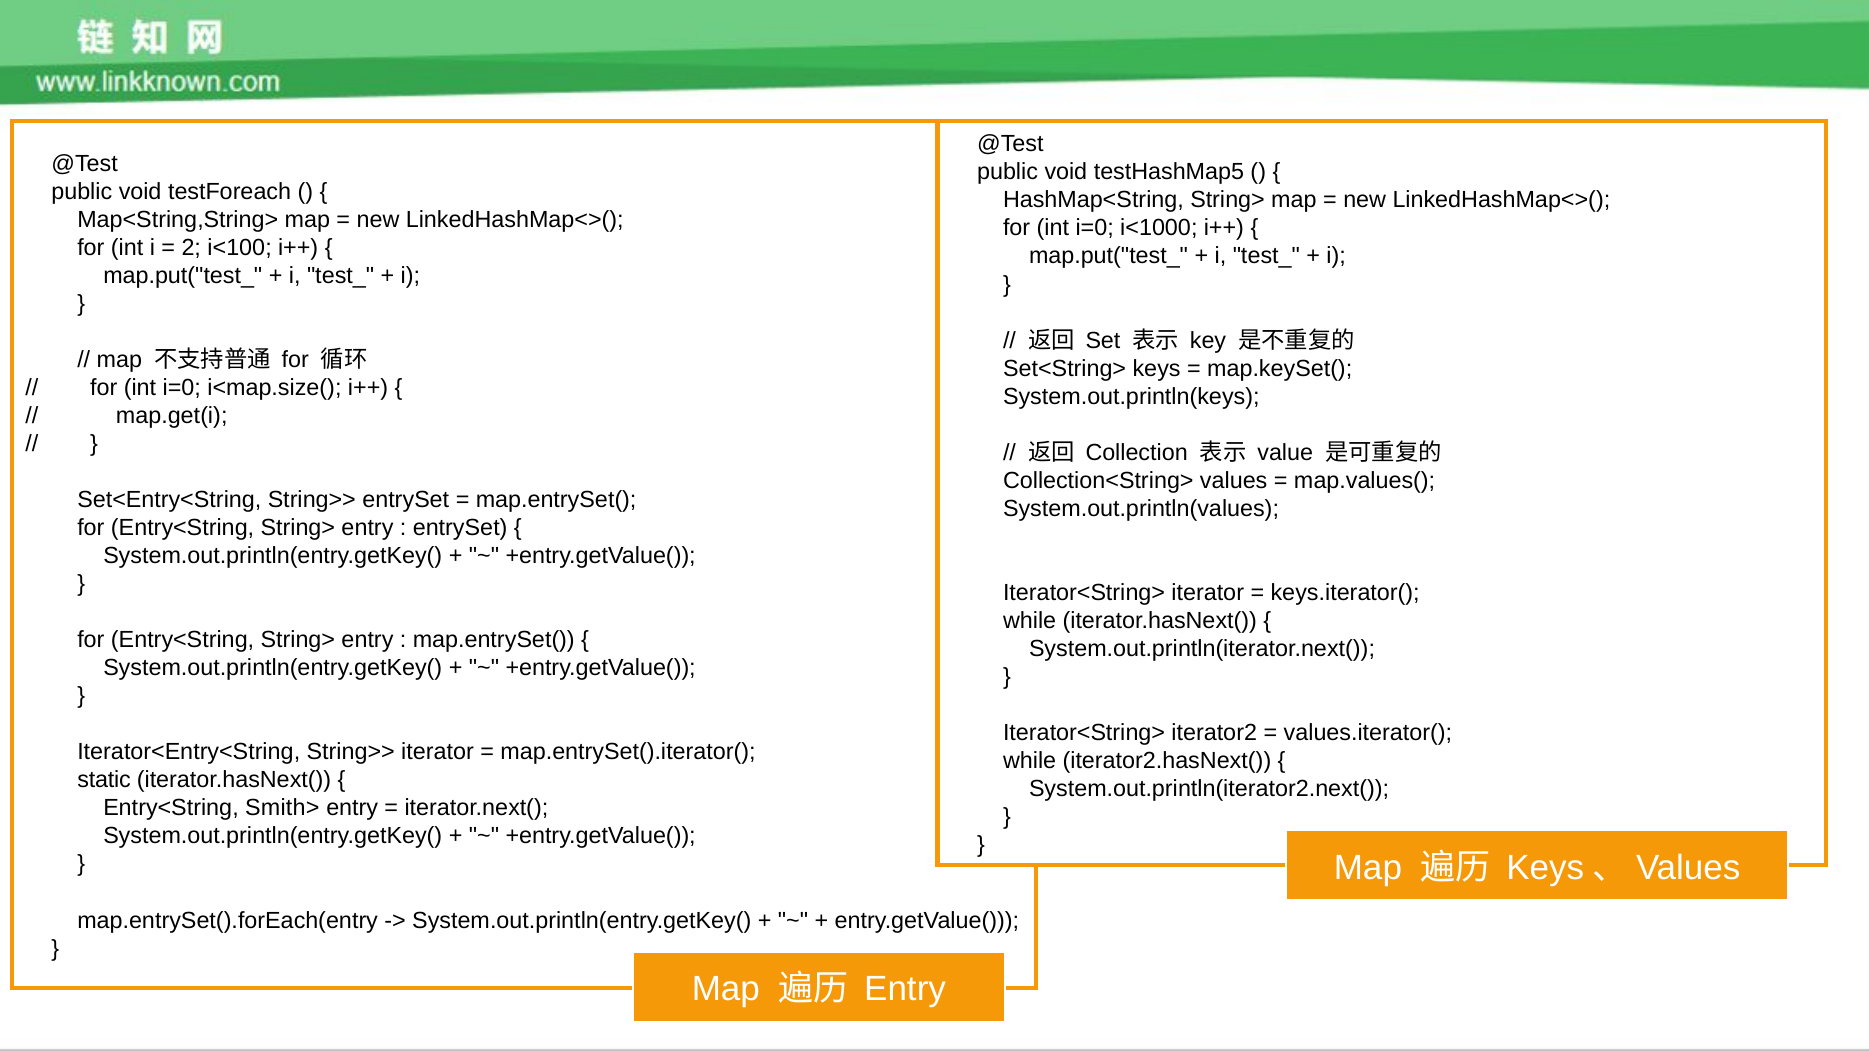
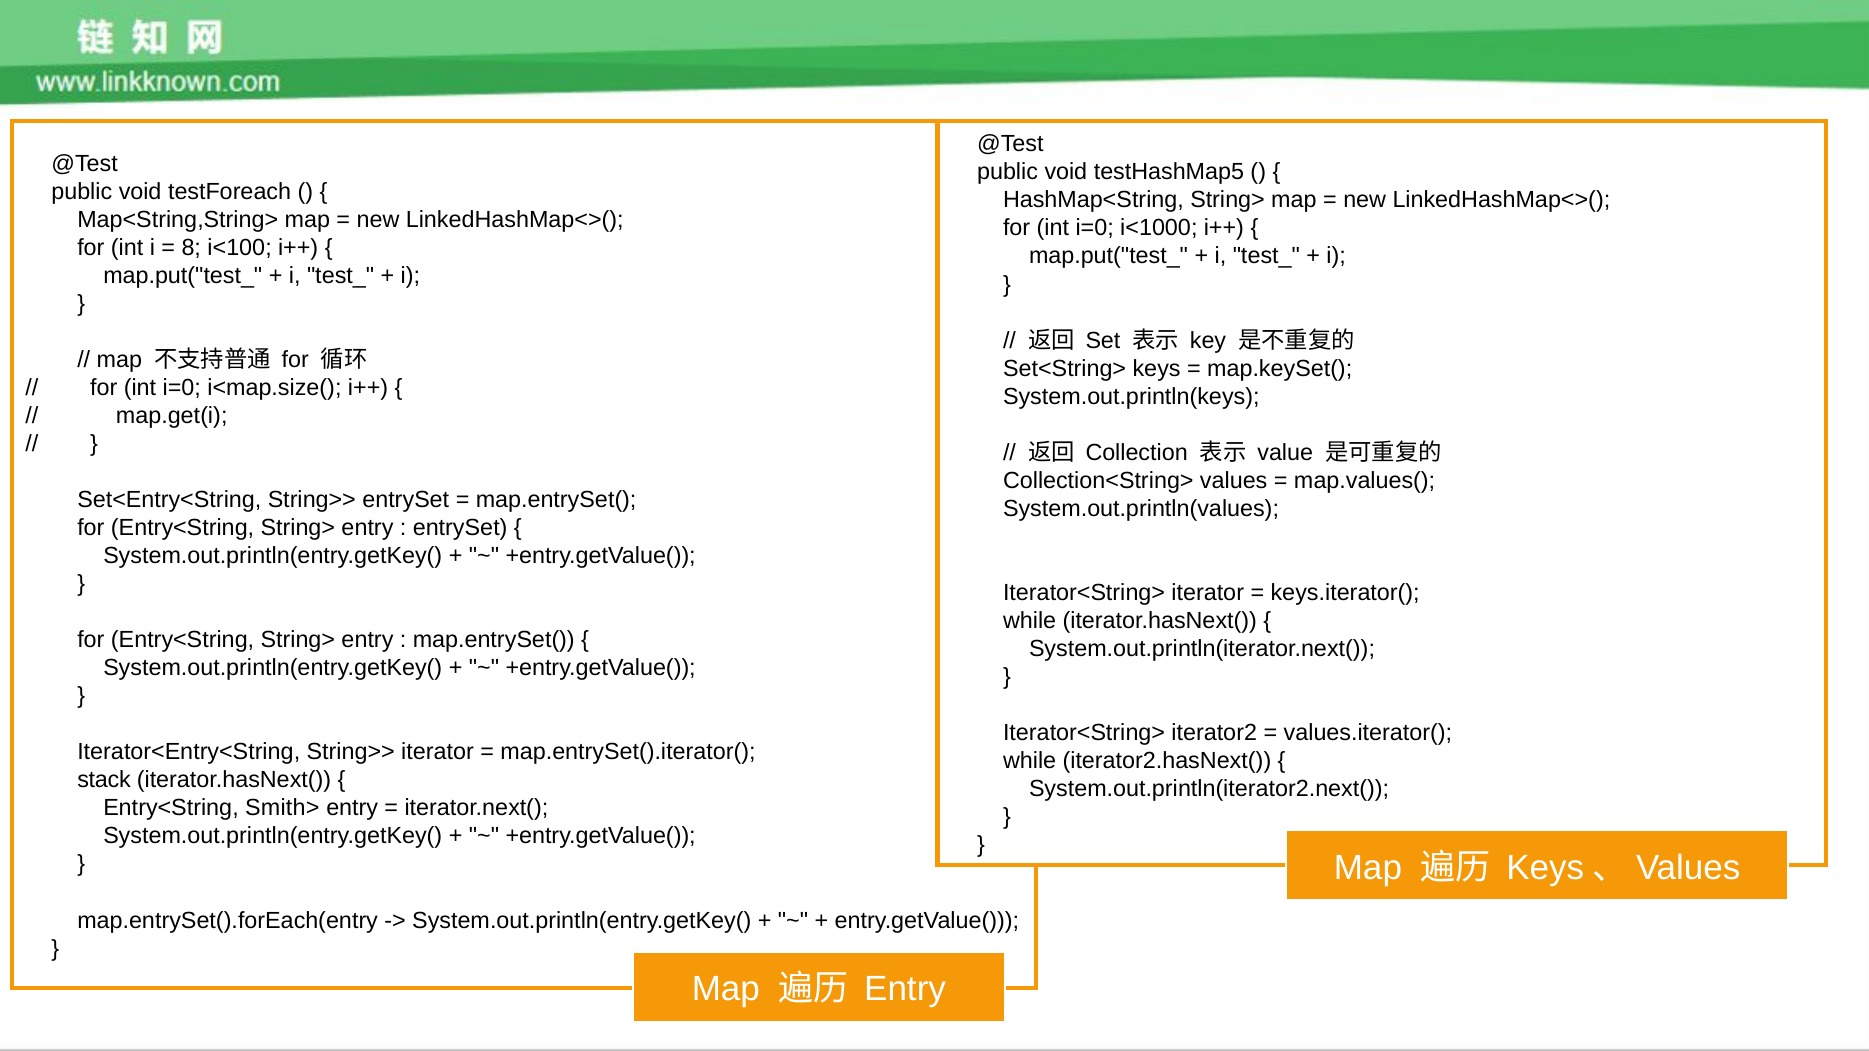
2: 2 -> 8 (191, 248)
static: static -> stack (104, 780)
